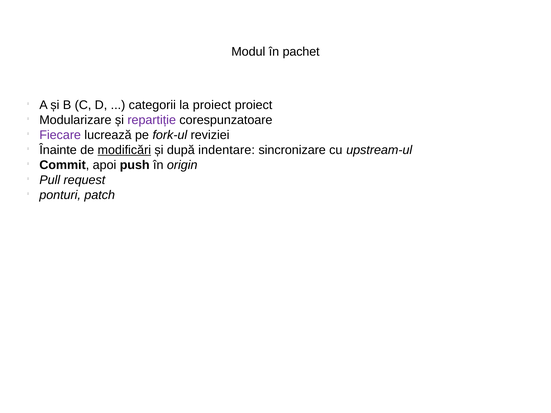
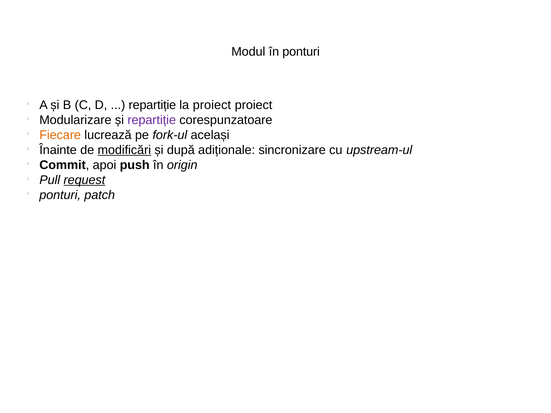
în pachet: pachet -> ponturi (301, 52)
categorii: categorii -> repartiție (152, 105)
Fiecare colour: purple -> orange (60, 135)
reviziei: reviziei -> același (210, 135)
indentare: indentare -> adiționale (227, 150)
request underline: none -> present (84, 180)
